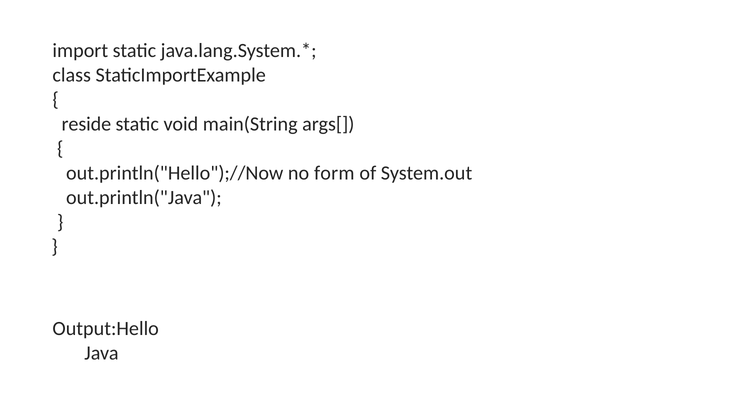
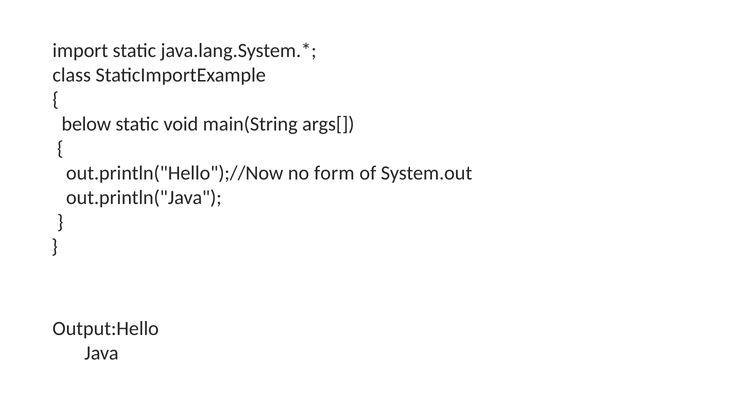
reside: reside -> below (86, 124)
